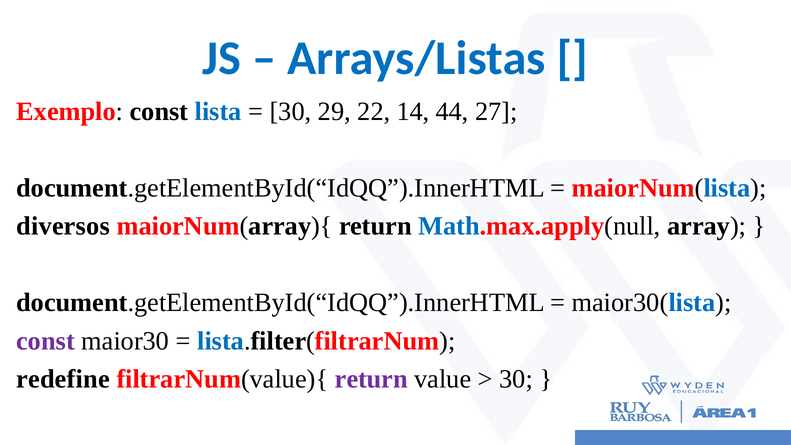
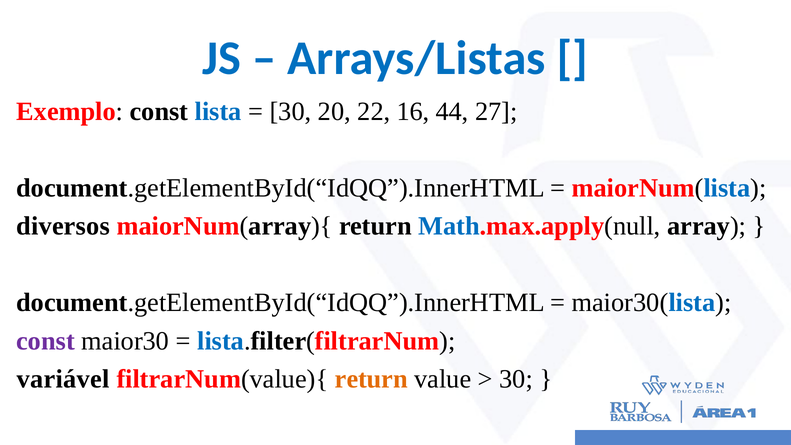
29: 29 -> 20 (334, 111)
14: 14 -> 16 (413, 111)
redefine: redefine -> variável (63, 379)
return colour: purple -> orange (371, 379)
